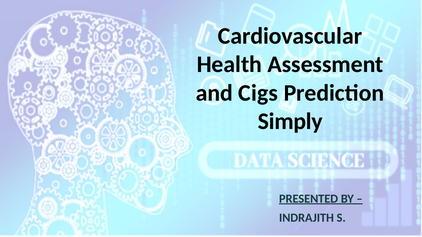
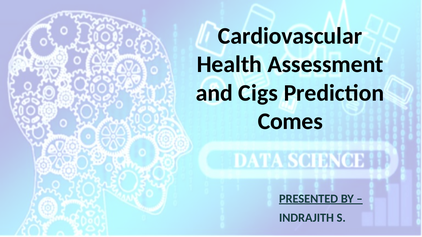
Simply: Simply -> Comes (290, 121)
